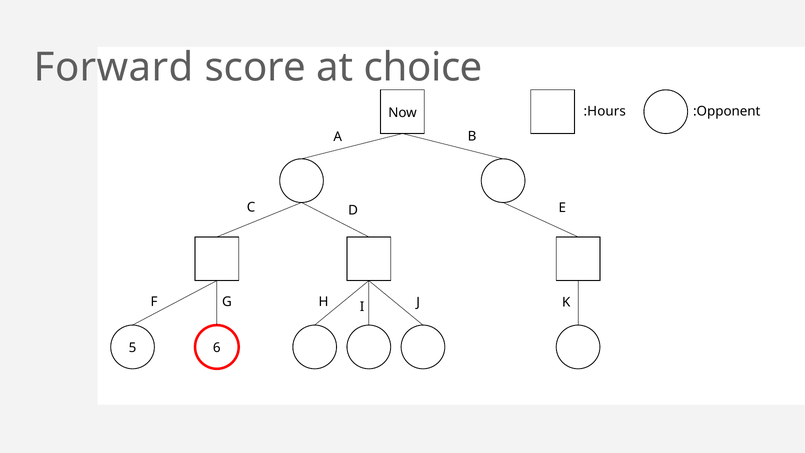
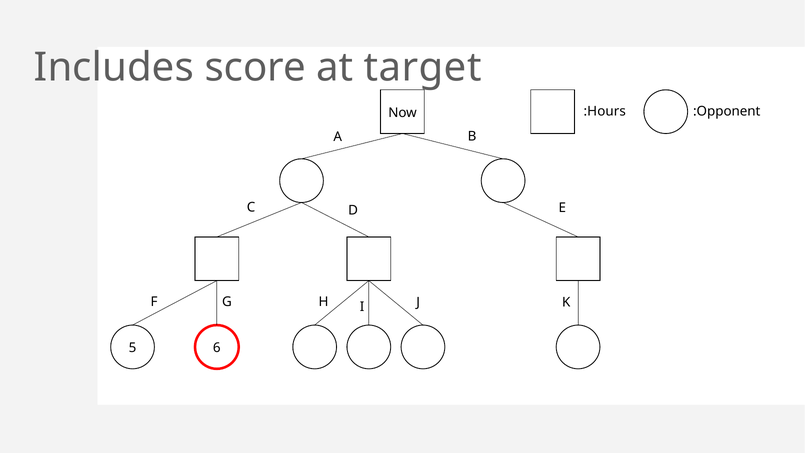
Forward: Forward -> Includes (114, 68)
choice: choice -> target (423, 68)
